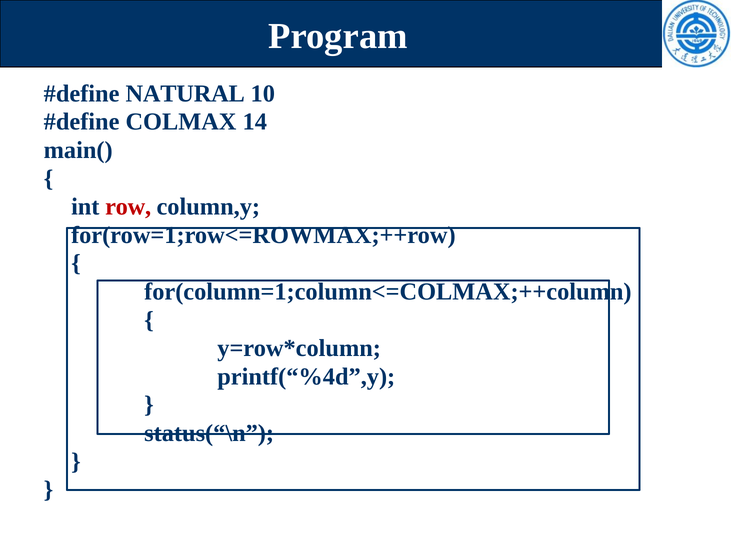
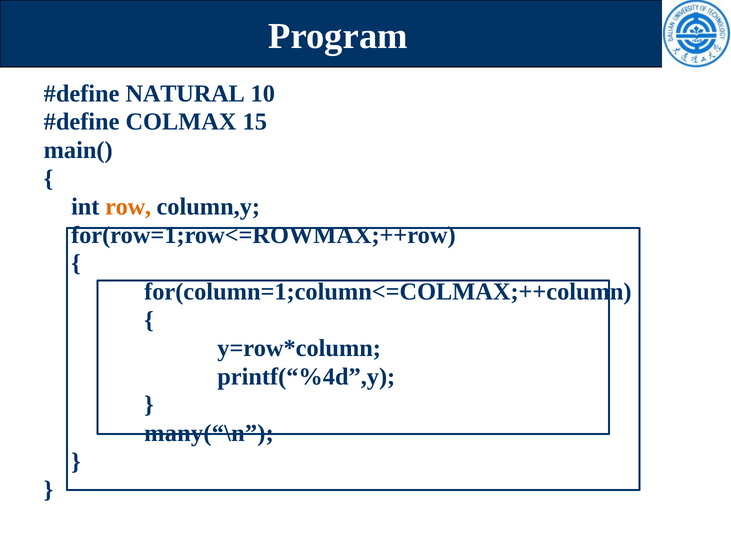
14: 14 -> 15 (255, 122)
row colour: red -> orange (128, 207)
status(“\n: status(“\n -> many(“\n (209, 433)
